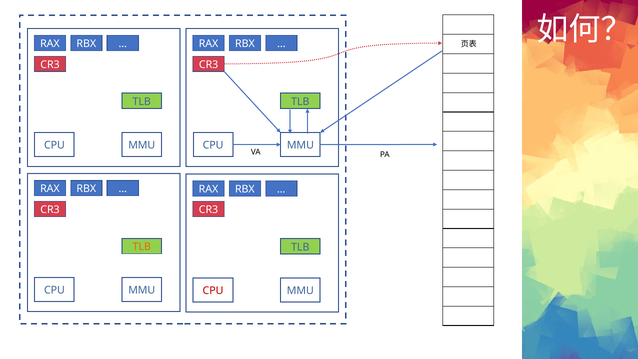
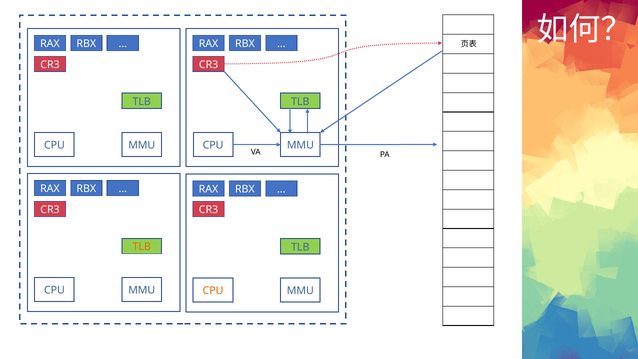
CPU colour: red -> orange (213, 291)
